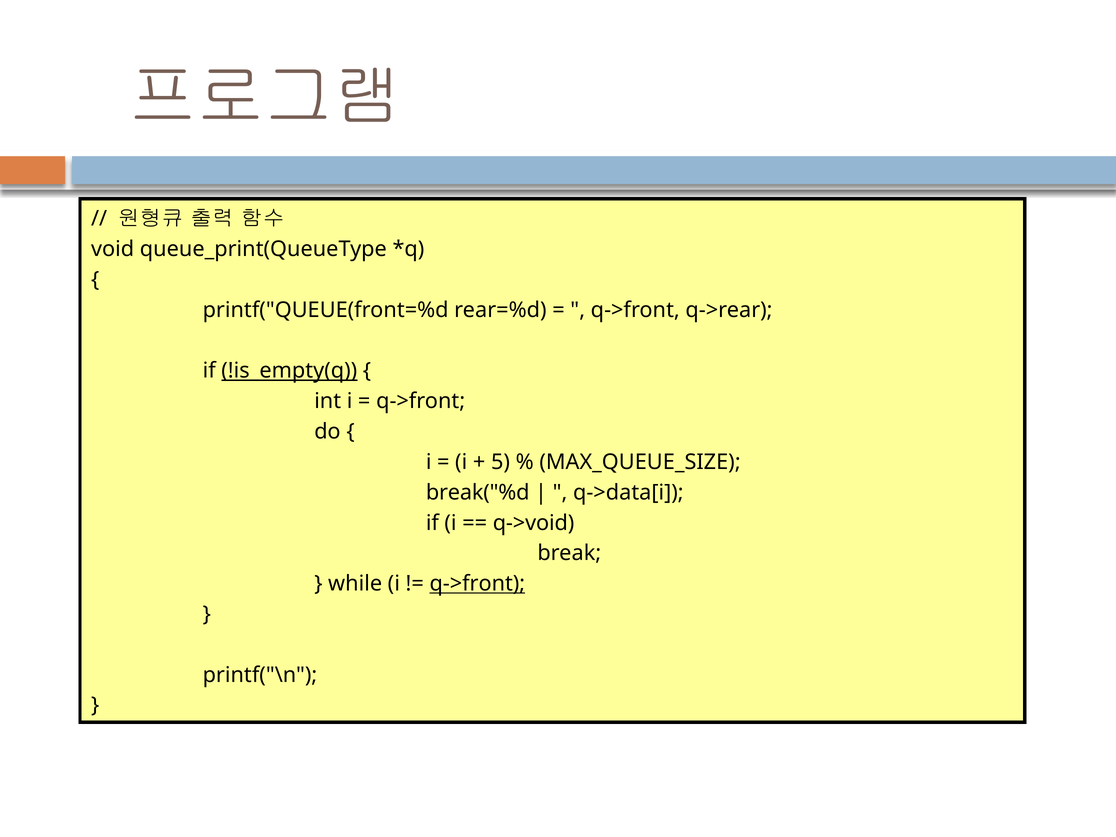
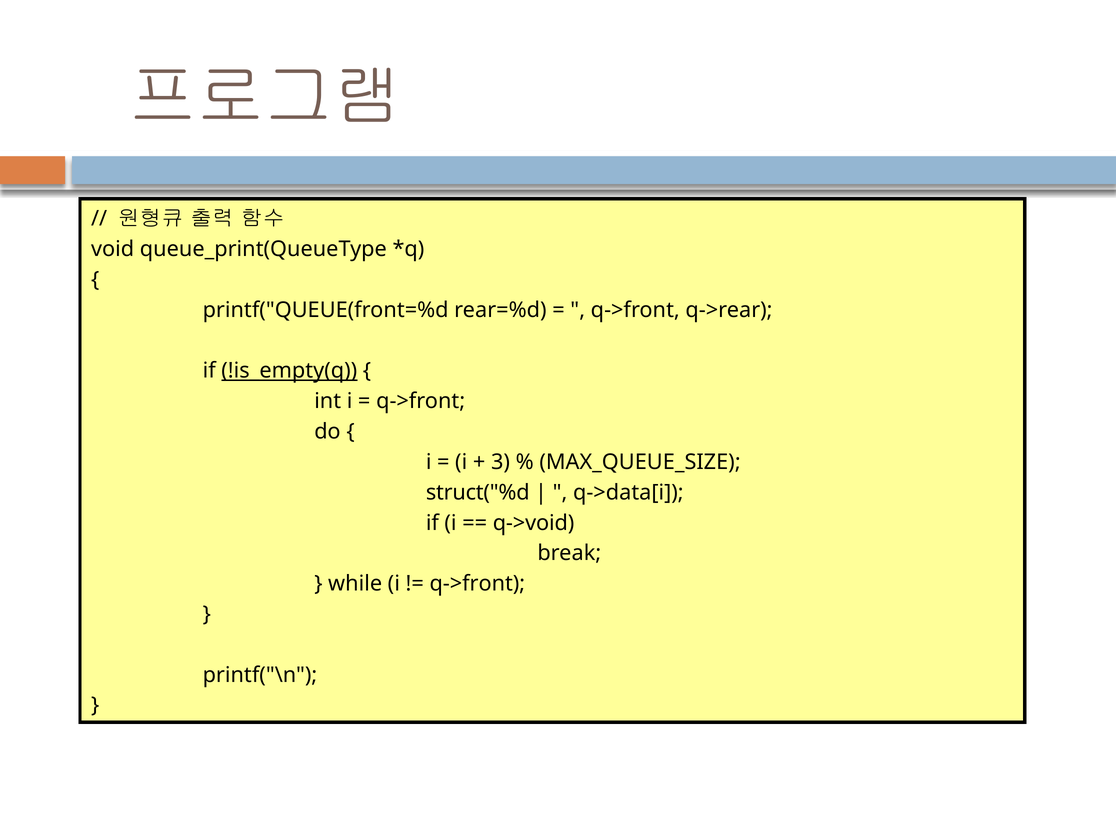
5: 5 -> 3 (501, 462)
break("%d: break("%d -> struct("%d (478, 492)
q->front underline: present -> none (477, 584)
